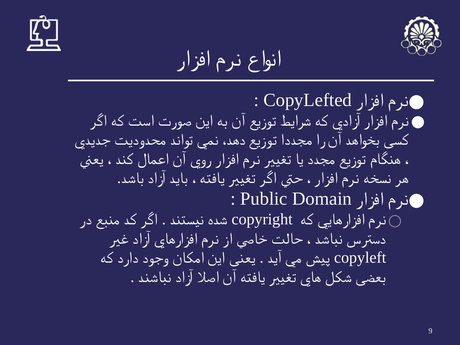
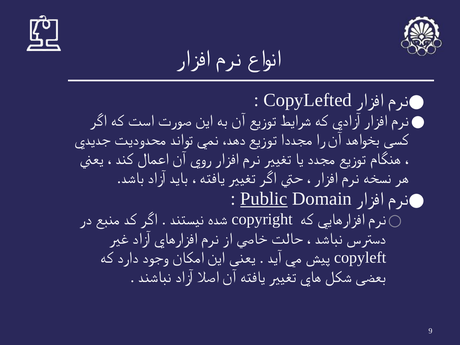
Public underline: none -> present (264, 199)
